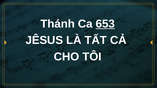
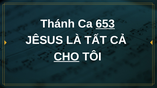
CHO underline: none -> present (67, 57)
